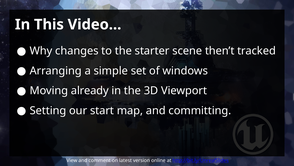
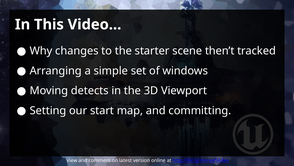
already: already -> detects (90, 90)
